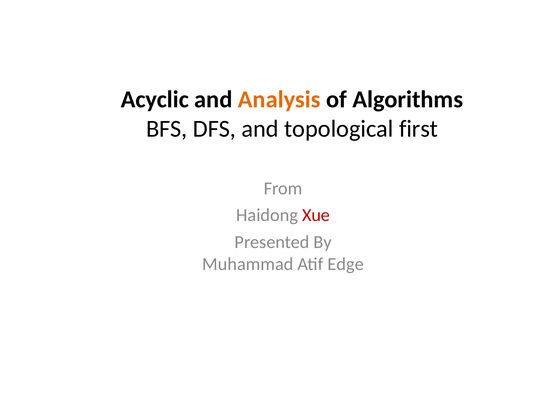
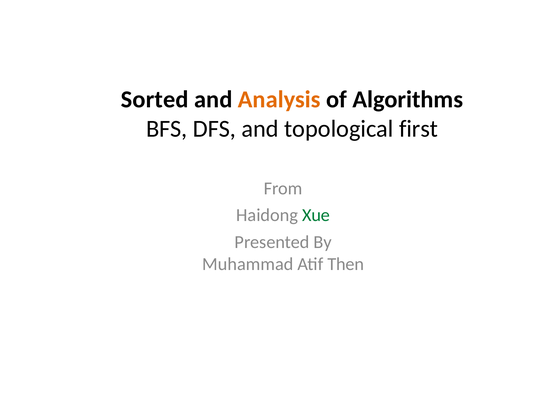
Acyclic: Acyclic -> Sorted (155, 100)
Xue colour: red -> green (316, 215)
Edge: Edge -> Then (346, 264)
